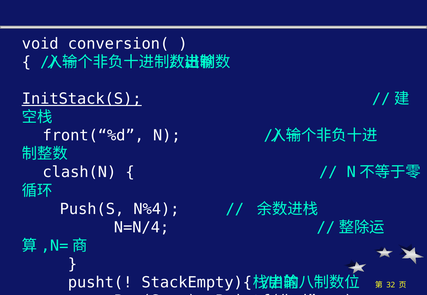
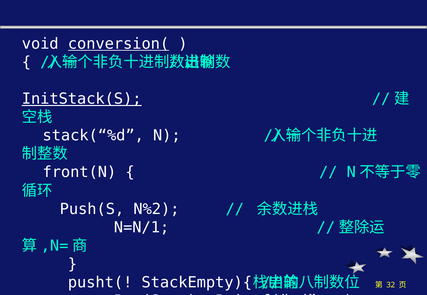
conversion( underline: none -> present (119, 44)
front(“%d: front(“%d -> stack(“%d (93, 136)
clash(N: clash(N -> front(N (79, 173)
N%4: N%4 -> N%2 (156, 209)
N=N/4: N=N/4 -> N=N/1 (142, 228)
